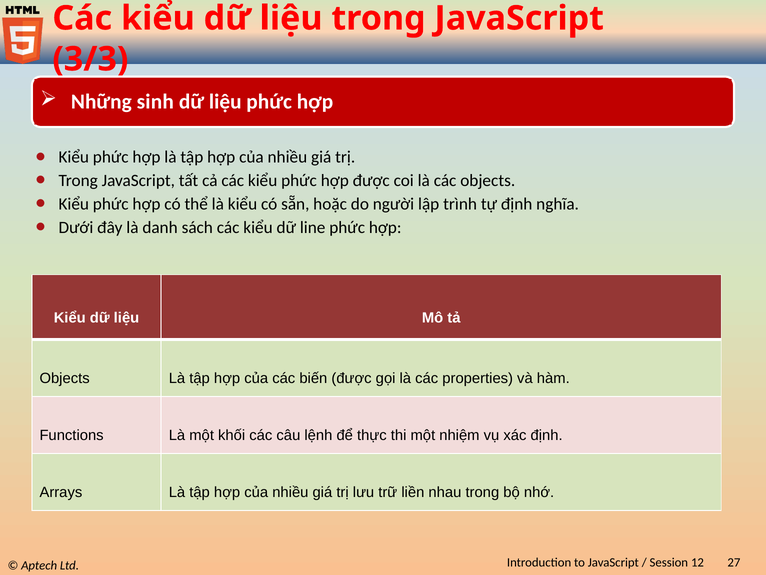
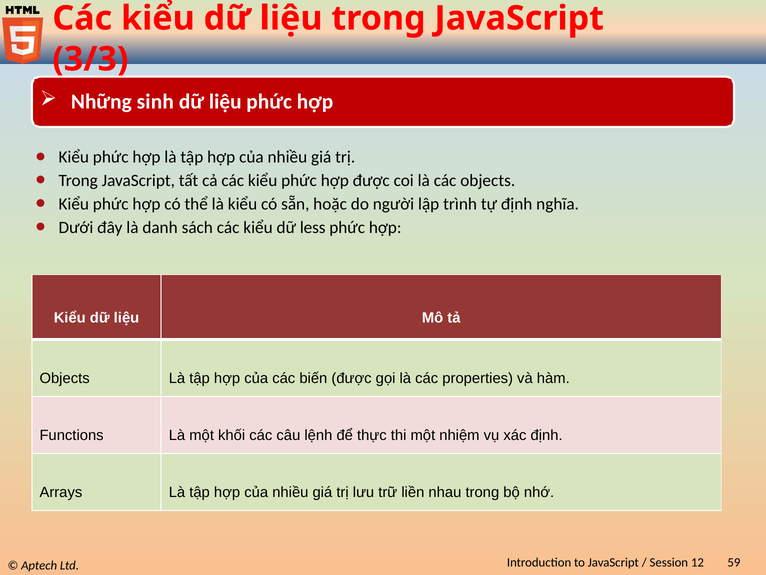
line: line -> less (313, 227)
27: 27 -> 59 (734, 562)
